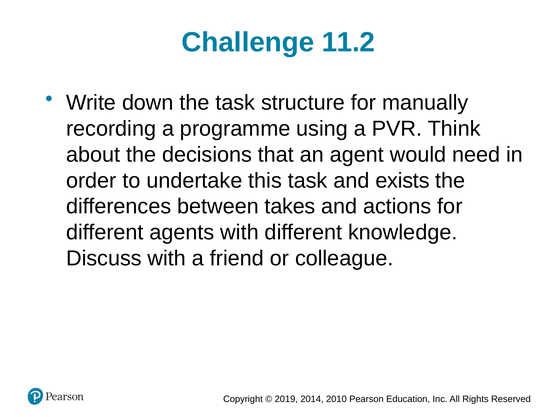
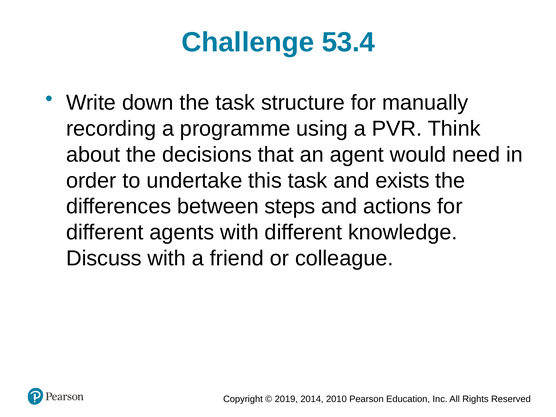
11.2: 11.2 -> 53.4 (348, 42)
takes: takes -> steps (290, 207)
